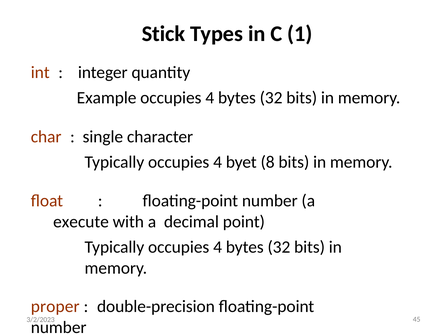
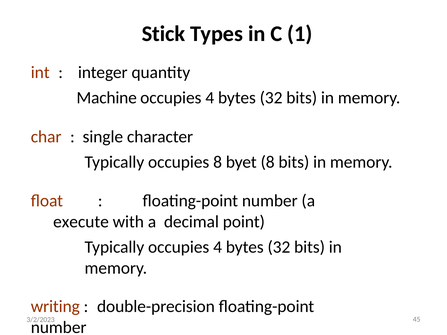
Example: Example -> Machine (107, 98)
4: 4 -> 8 (218, 162)
proper: proper -> writing (55, 307)
